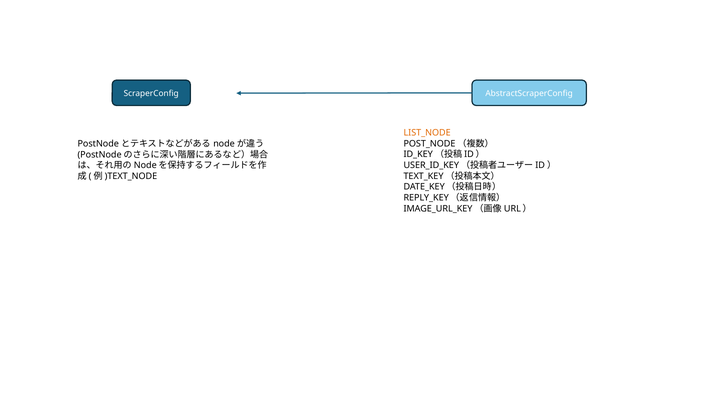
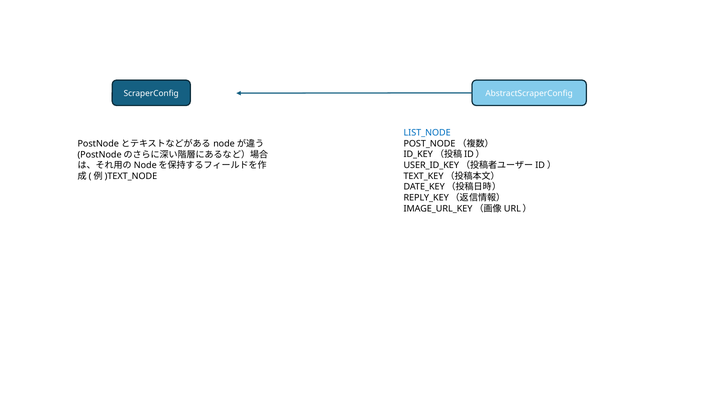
LIST_NODE colour: orange -> blue (427, 133)
